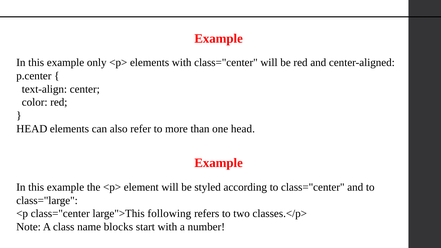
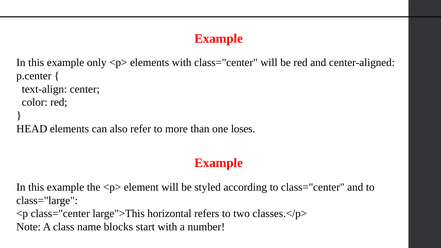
one head: head -> loses (243, 129)
following: following -> horizontal (169, 214)
